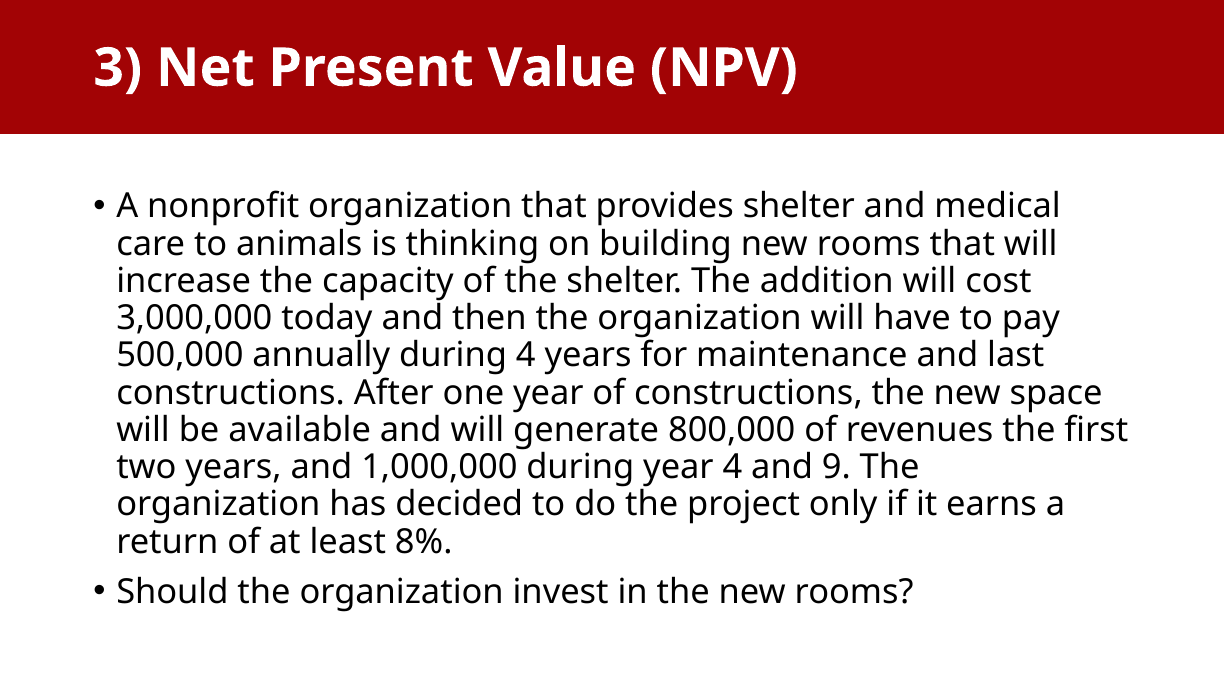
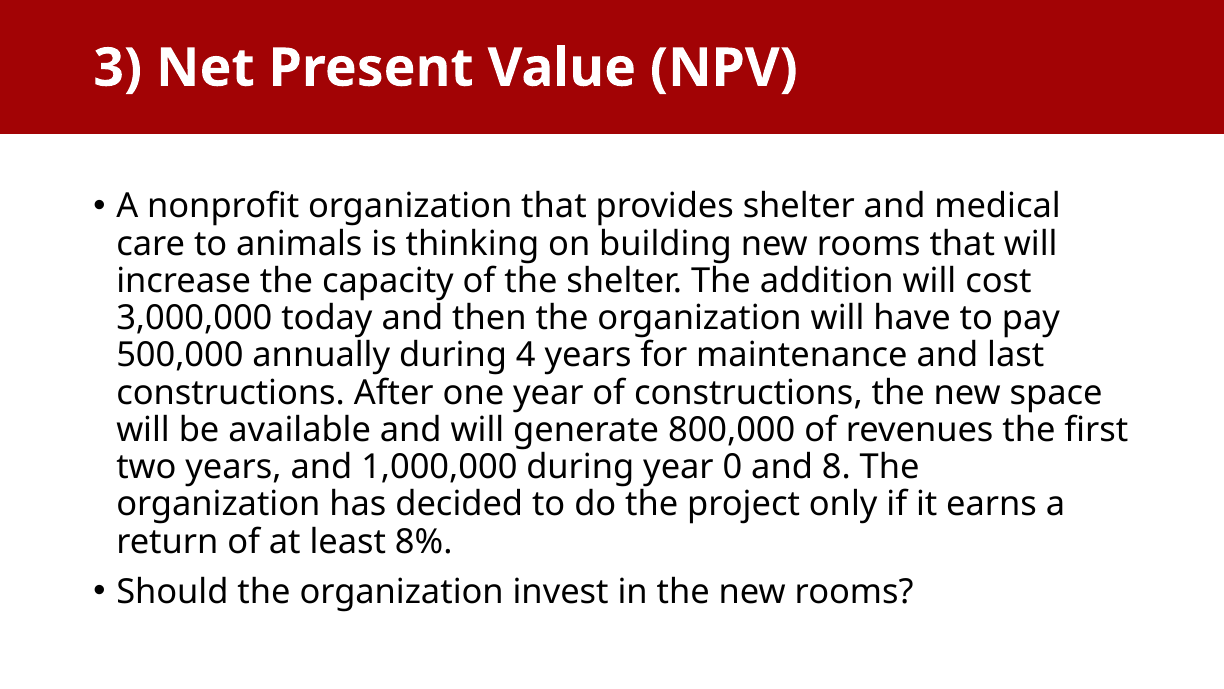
year 4: 4 -> 0 (732, 467)
9: 9 -> 8 (836, 467)
